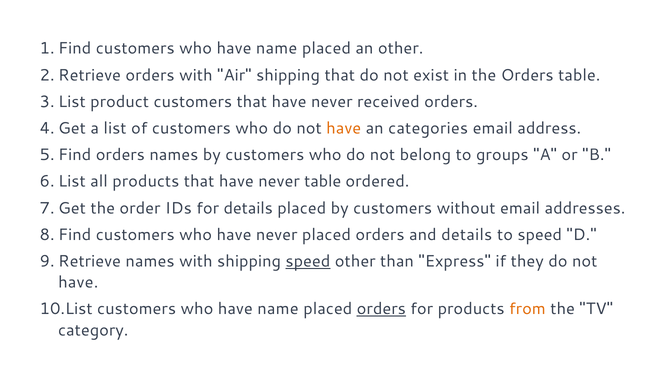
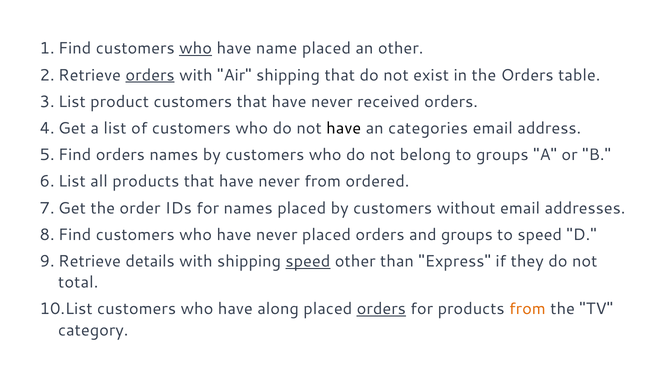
who underline: none -> present (196, 49)
orders underline: none -> present (150, 75)
have colour: orange -> black (344, 128)
never table: table -> from (323, 182)
for details: details -> names (248, 208)
and details: details -> groups (467, 235)
names: names -> details (150, 261)
have: have -> total (78, 282)
name: name -> along (278, 309)
